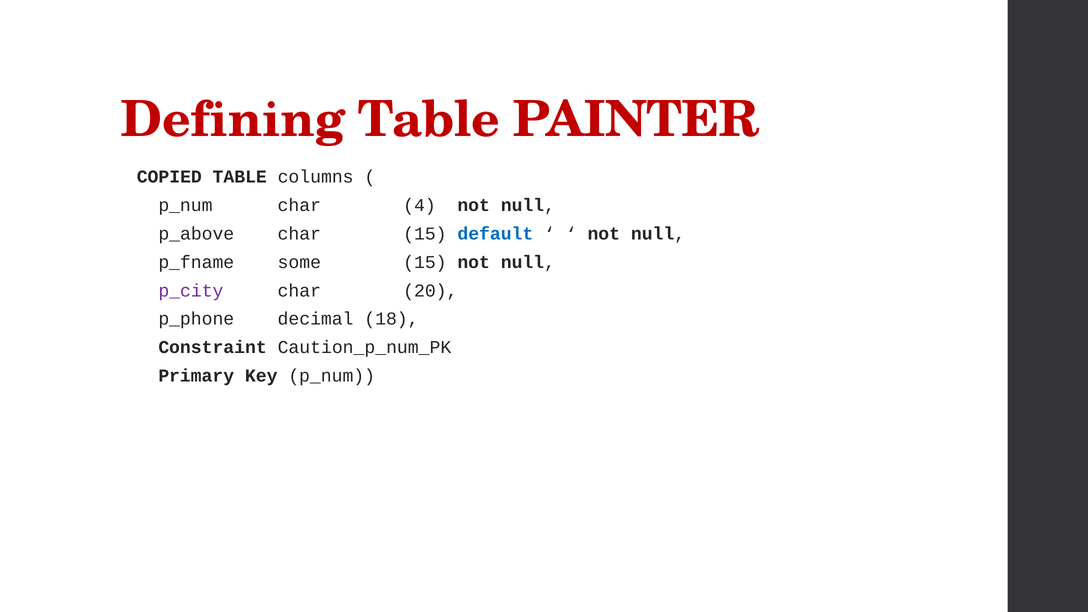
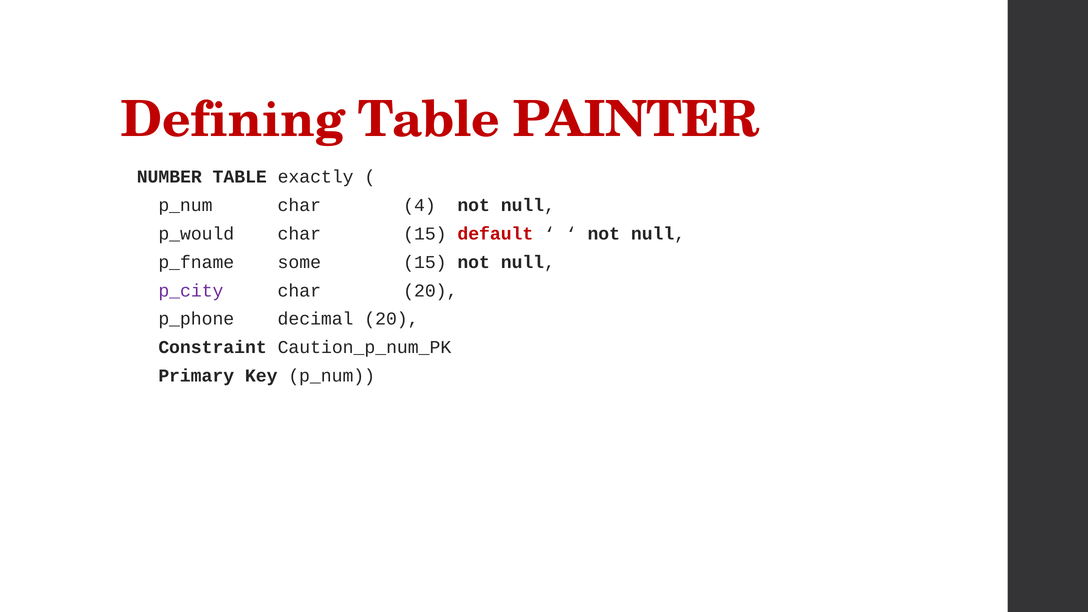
COPIED: COPIED -> NUMBER (169, 177)
columns: columns -> exactly (316, 177)
p_above: p_above -> p_would (196, 234)
default colour: blue -> red (495, 234)
decimal 18: 18 -> 20 (391, 319)
